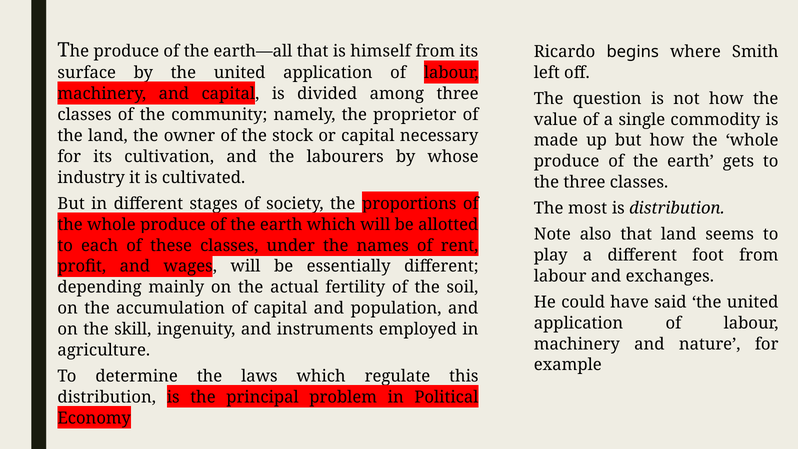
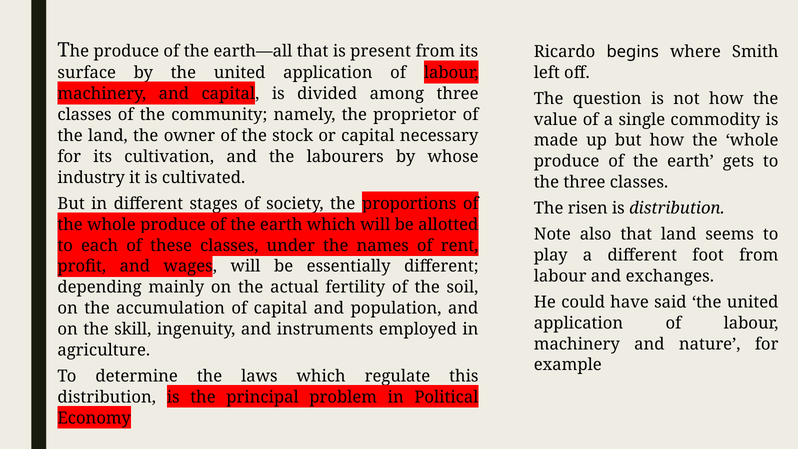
himself: himself -> present (381, 51)
most: most -> risen (588, 208)
